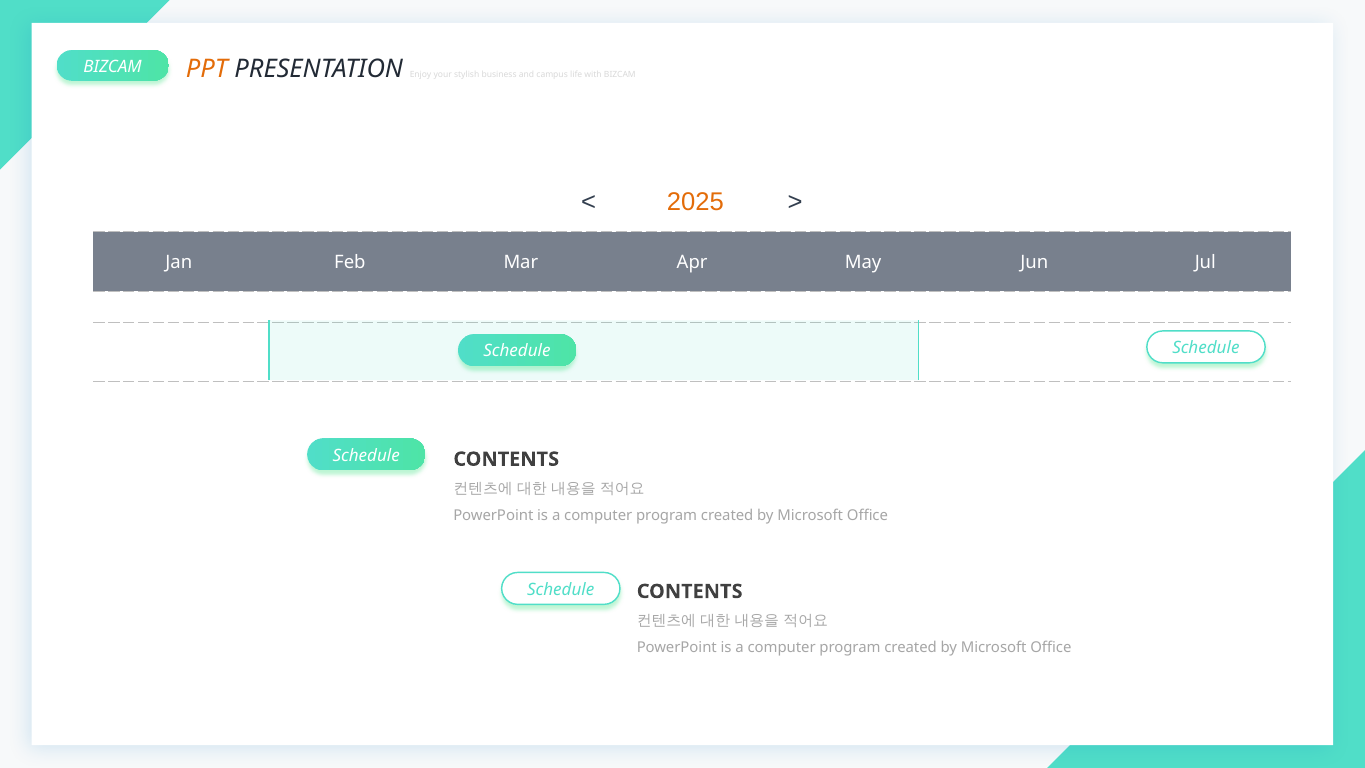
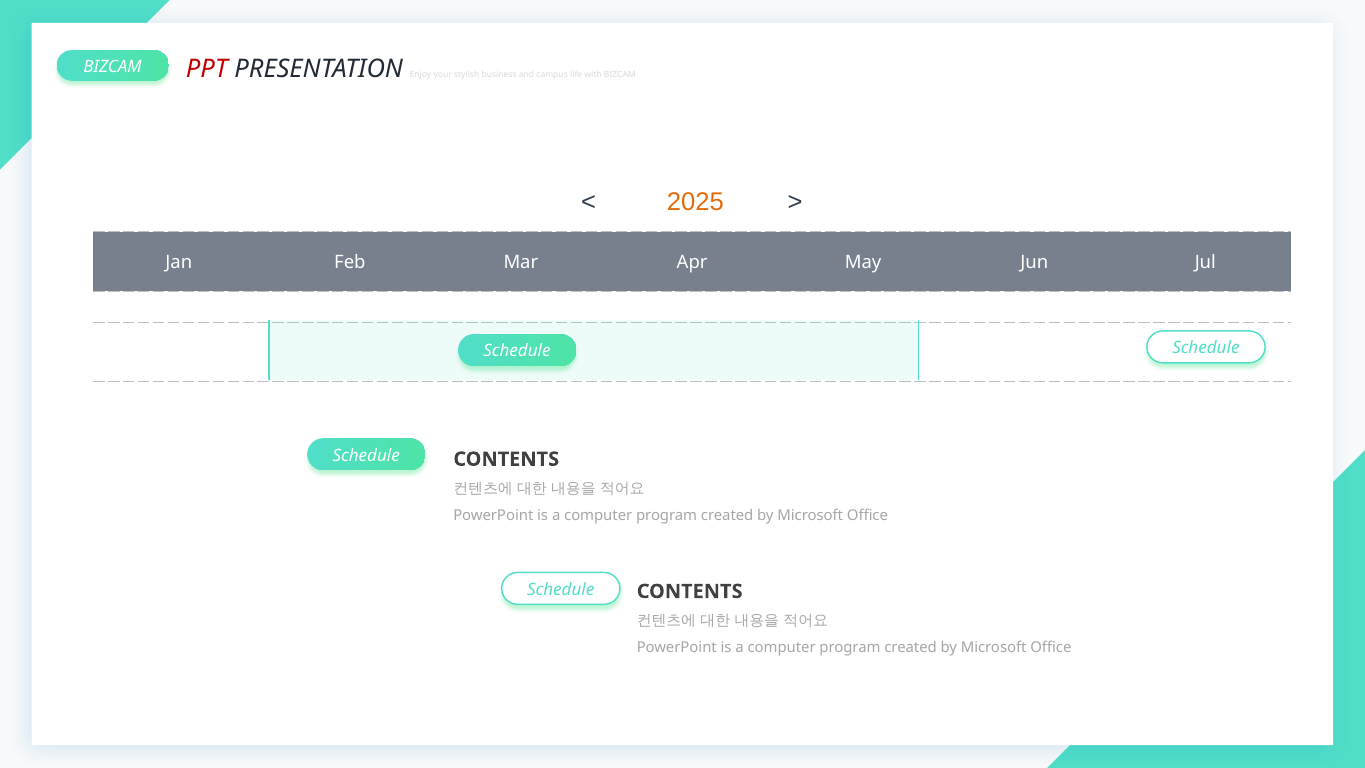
PPT colour: orange -> red (207, 69)
